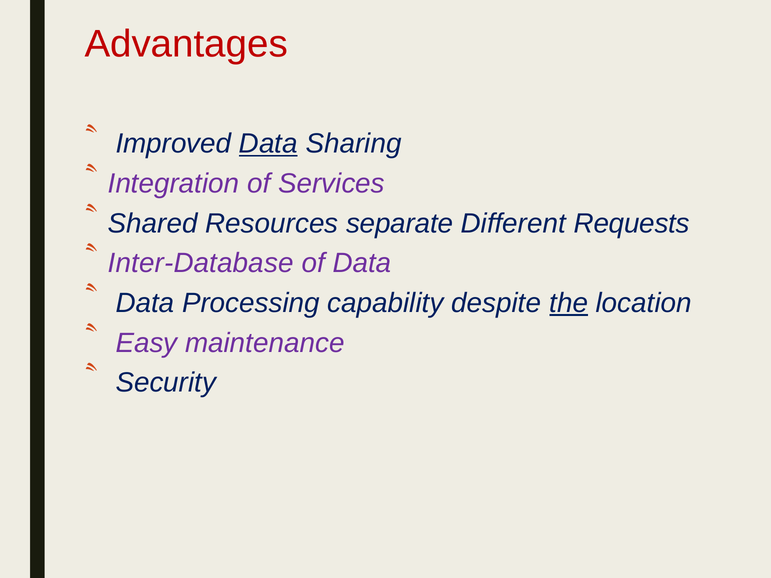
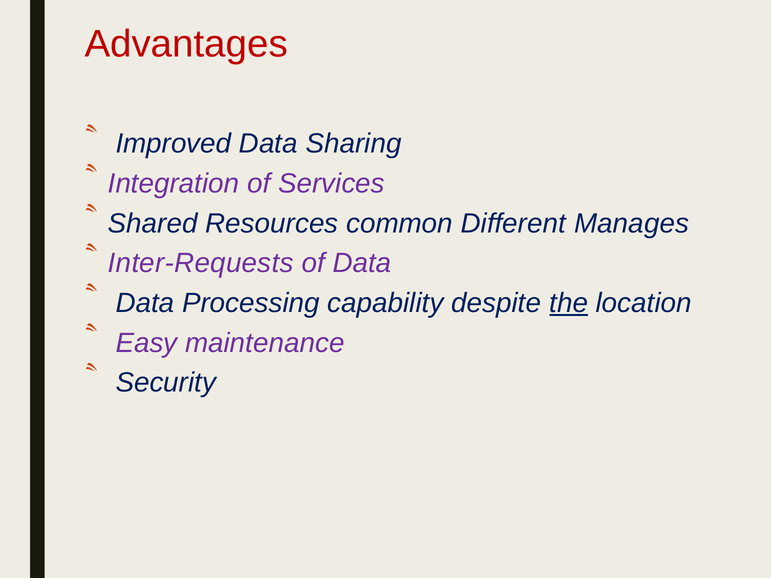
Data underline: present -> none (268, 144)
separate: separate -> common (399, 224)
Requests: Requests -> Manages (632, 224)
Inter-Database: Inter-Database -> Inter-Requests (201, 263)
